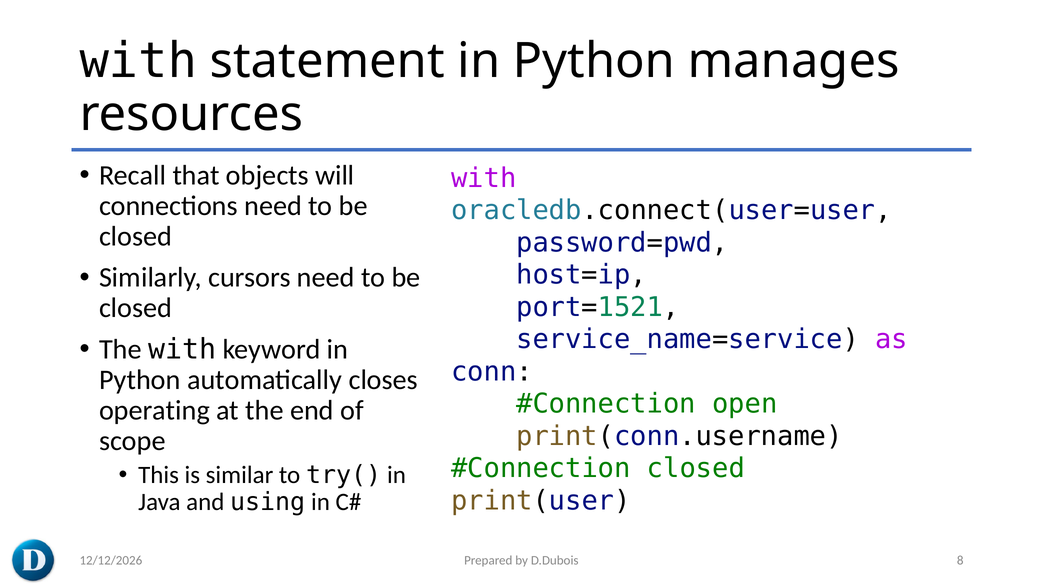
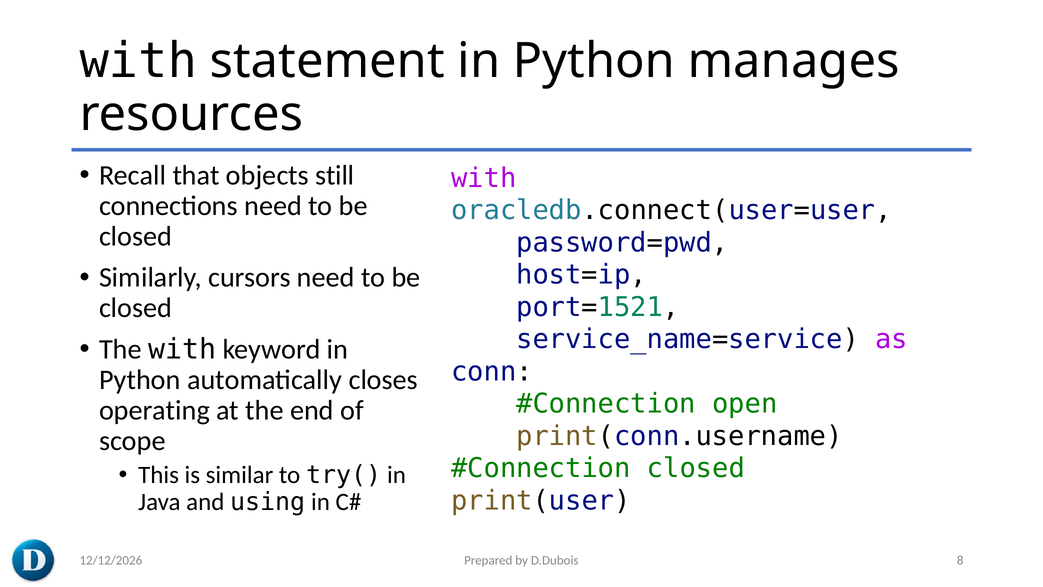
will: will -> still (335, 175)
